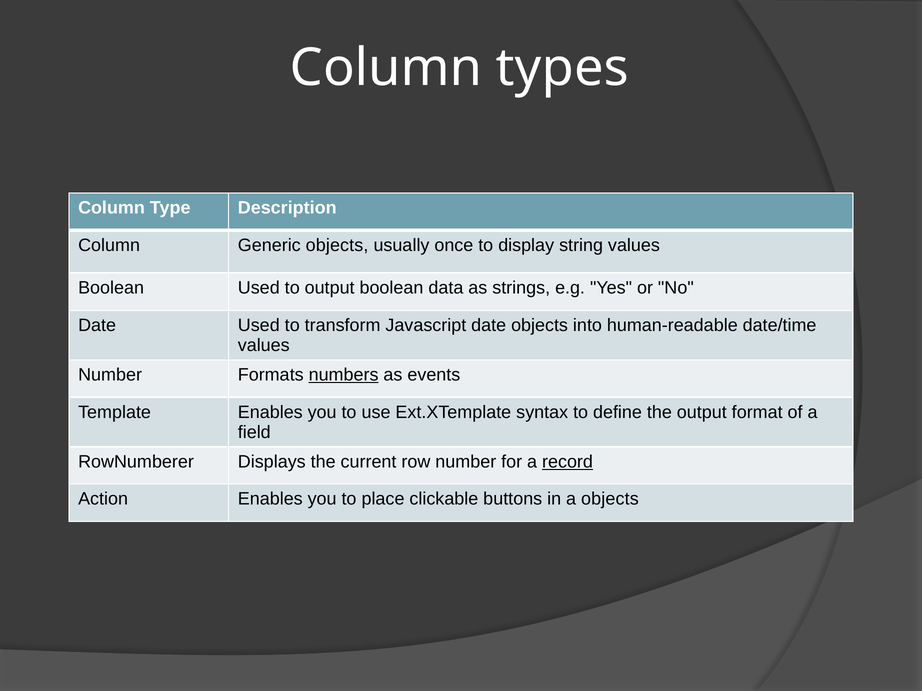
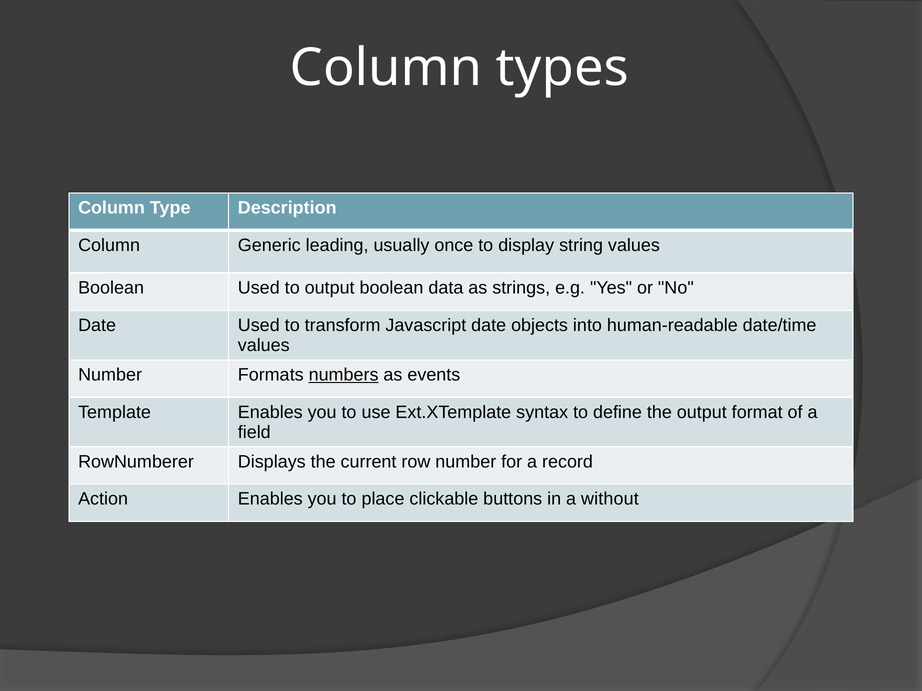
Generic objects: objects -> leading (337, 245)
record underline: present -> none (568, 462)
a objects: objects -> without (610, 499)
